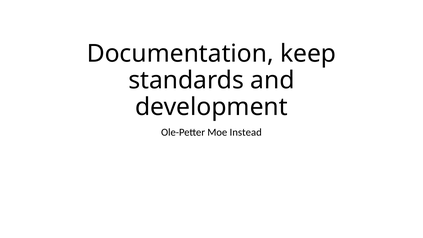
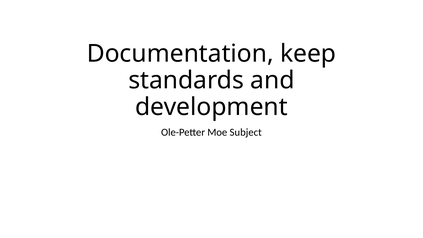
Instead: Instead -> Subject (246, 132)
